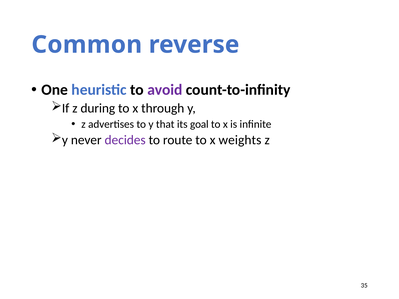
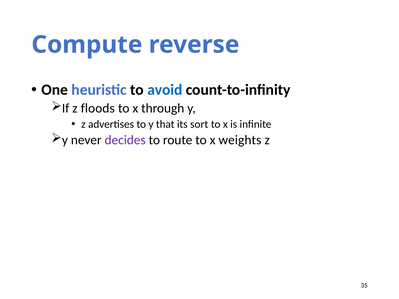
Common: Common -> Compute (87, 45)
avoid colour: purple -> blue (165, 90)
during: during -> floods (98, 108)
goal: goal -> sort (199, 124)
